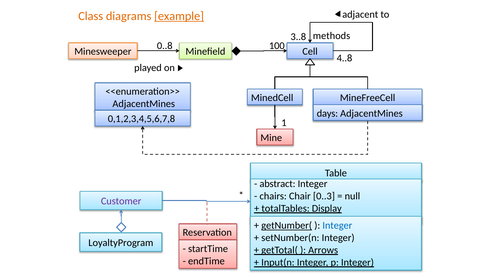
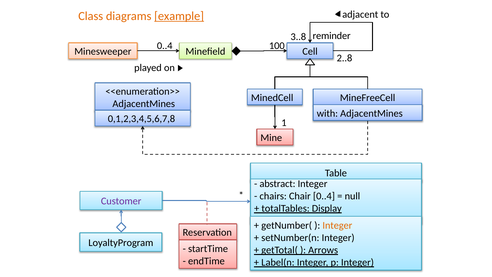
methods: methods -> reminder (332, 36)
0..8: 0..8 -> 0..4 (165, 46)
4..8: 4..8 -> 2..8 (344, 58)
days: days -> with (327, 113)
Chair 0..3: 0..3 -> 0..4 (324, 196)
getNumber( underline: present -> none (287, 225)
Integer colour: blue -> orange (337, 225)
Input(n: Input(n -> Label(n (278, 262)
